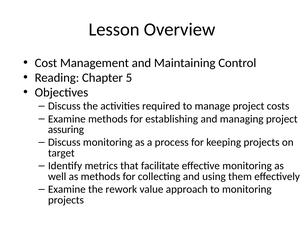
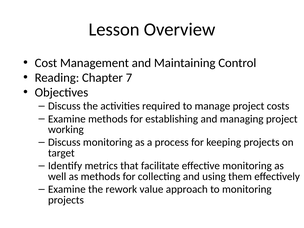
5: 5 -> 7 (129, 78)
assuring: assuring -> working (66, 130)
